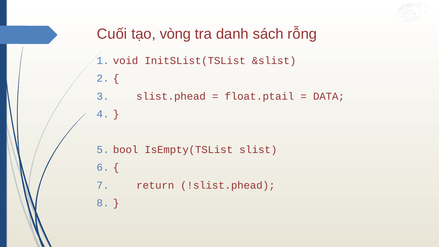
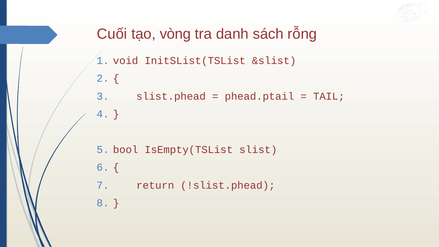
float.ptail: float.ptail -> phead.ptail (259, 96)
DATA: DATA -> TAIL (329, 96)
